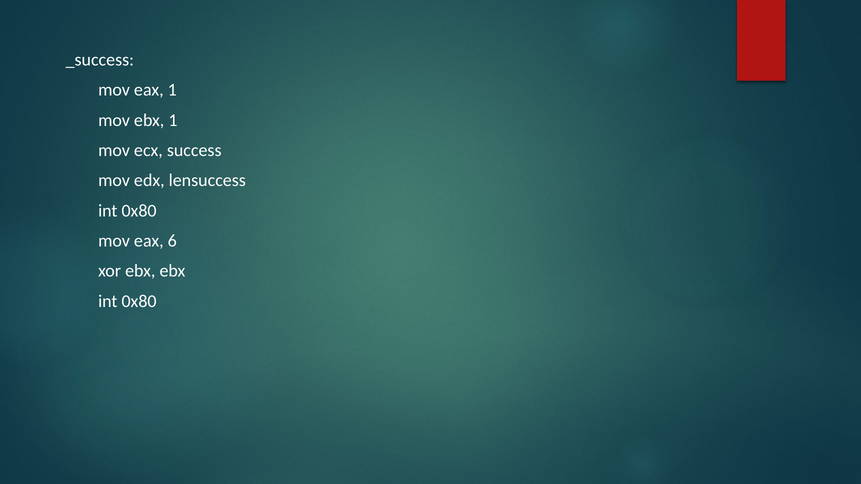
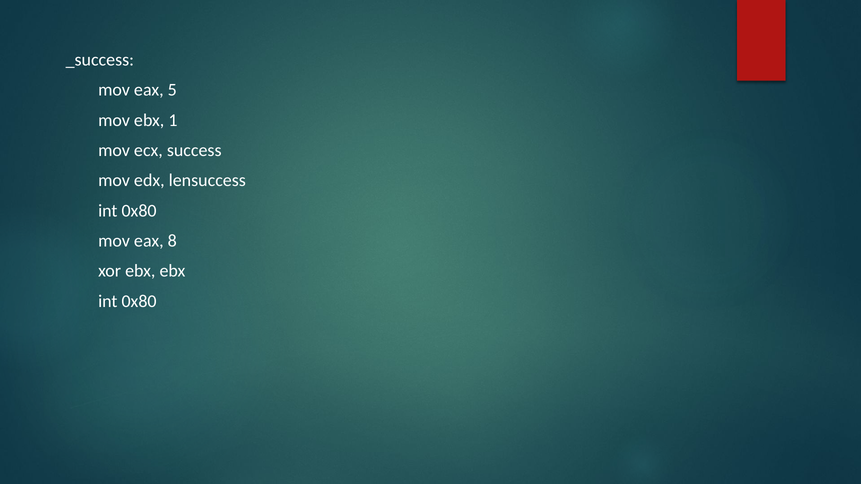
eax 1: 1 -> 5 (172, 90)
6: 6 -> 8 (172, 241)
